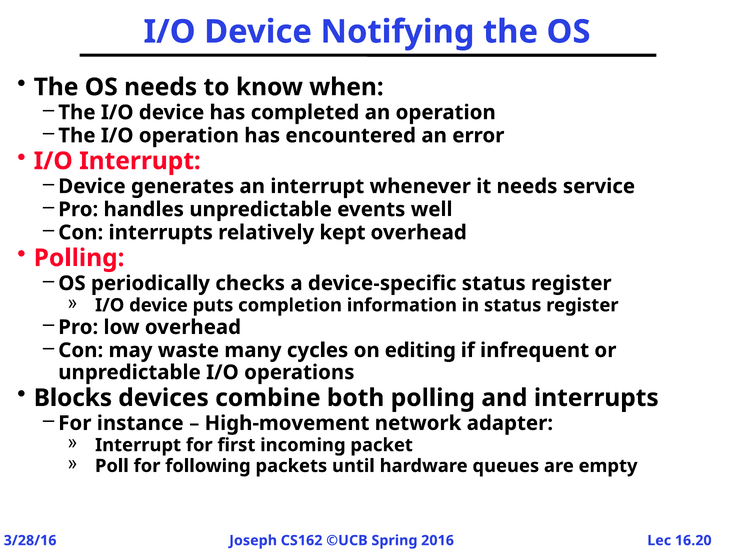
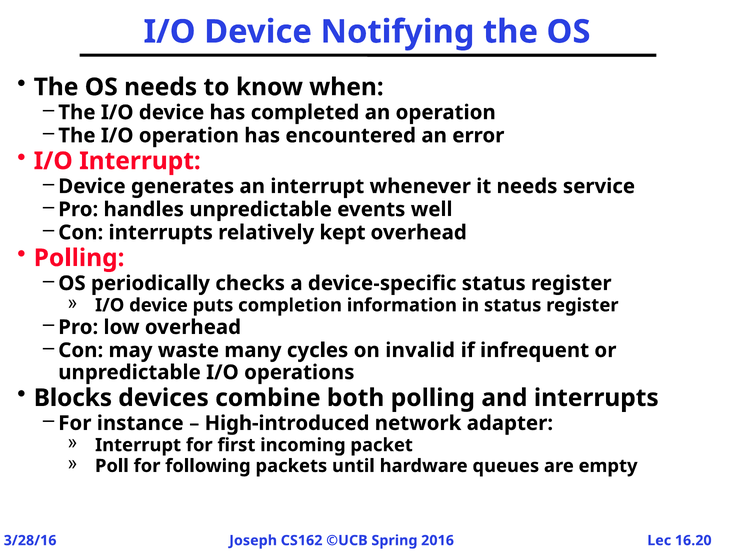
editing: editing -> invalid (420, 350)
High-movement: High-movement -> High-introduced (287, 423)
